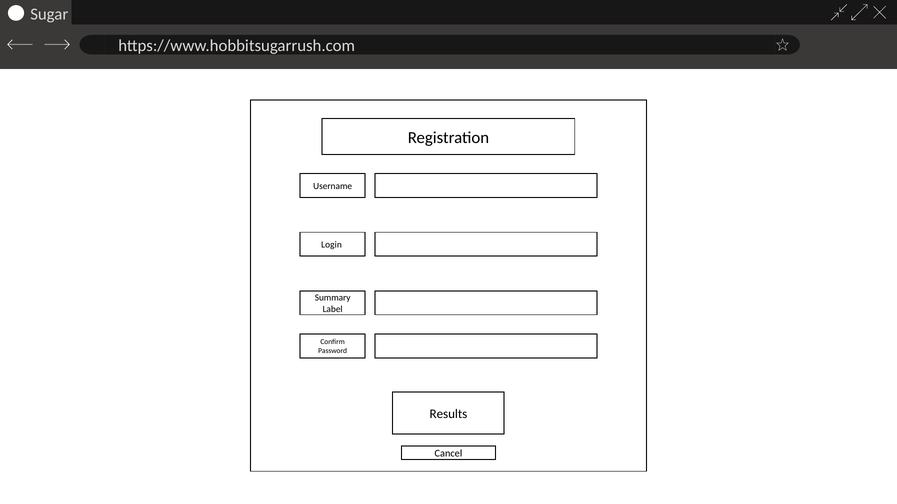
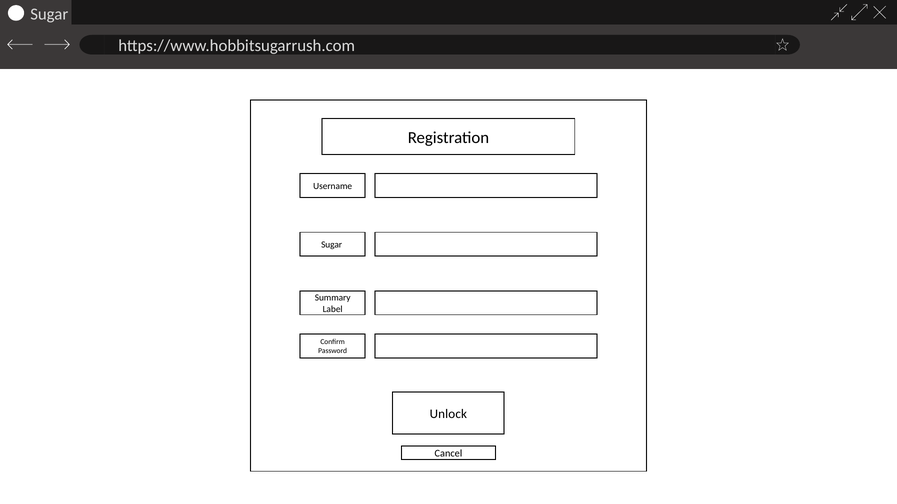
Login: Login -> Sugar (332, 245)
Results: Results -> Unlock (448, 414)
